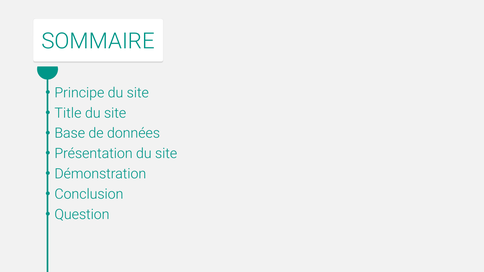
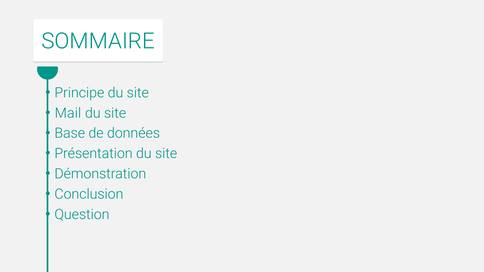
Title: Title -> Mail (68, 113)
